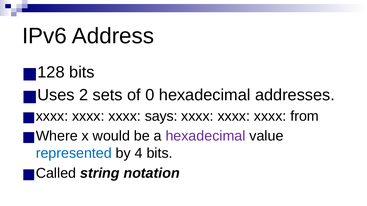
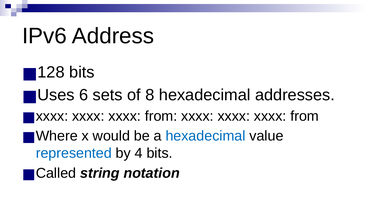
2: 2 -> 6 (84, 95)
0: 0 -> 8 (150, 95)
says: says -> from (161, 116)
hexadecimal colour: purple -> blue (206, 136)
